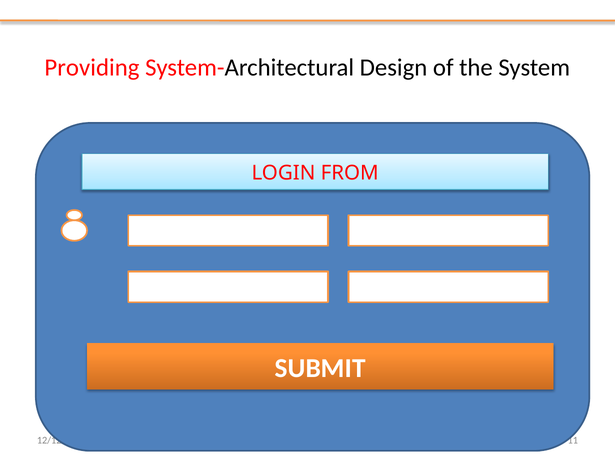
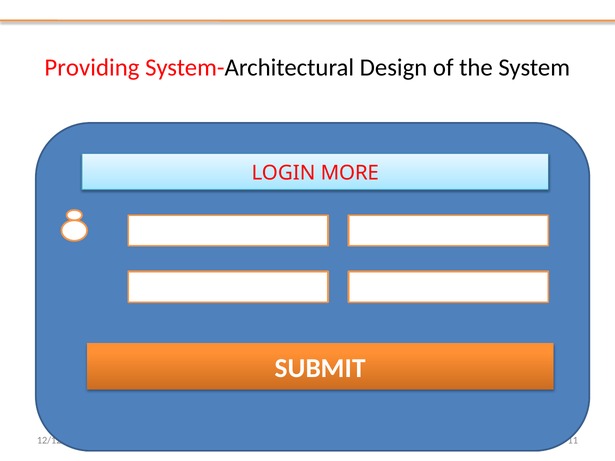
FROM: FROM -> MORE (350, 173)
